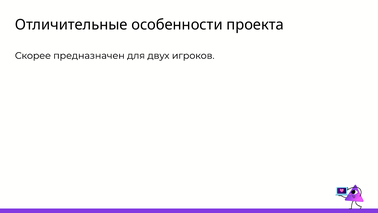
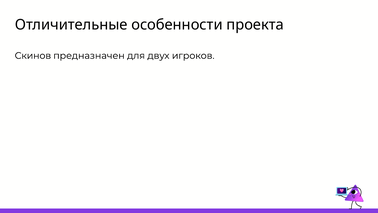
Скорее: Скорее -> Скинов (33, 56)
